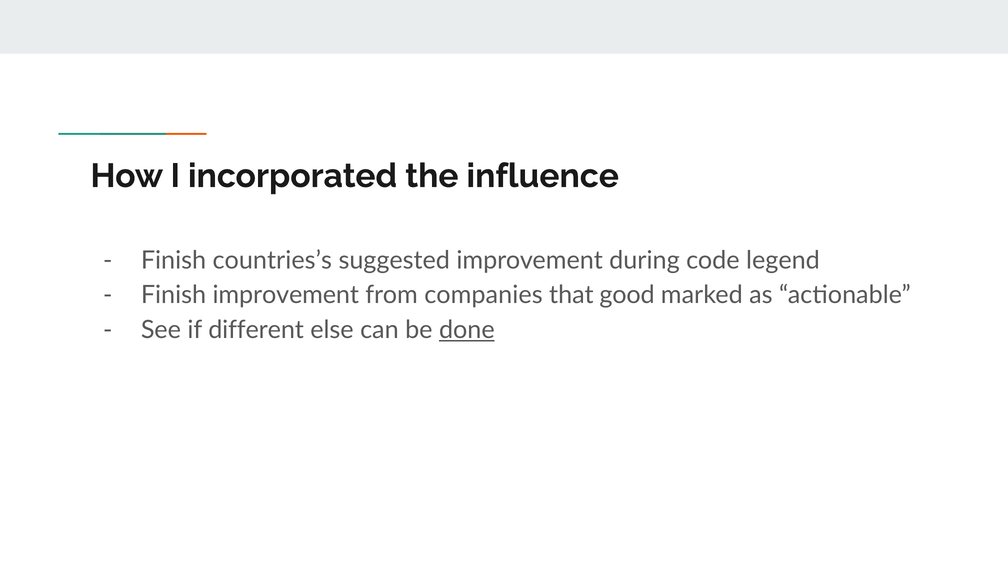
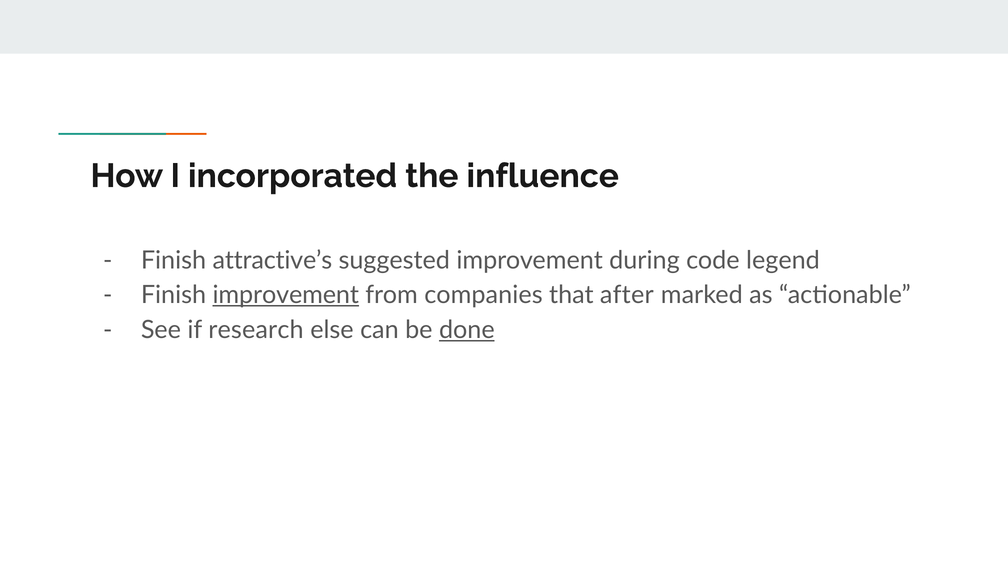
countries’s: countries’s -> attractive’s (272, 260)
improvement underline: none -> present (286, 295)
good: good -> after (627, 295)
different: different -> research (256, 330)
